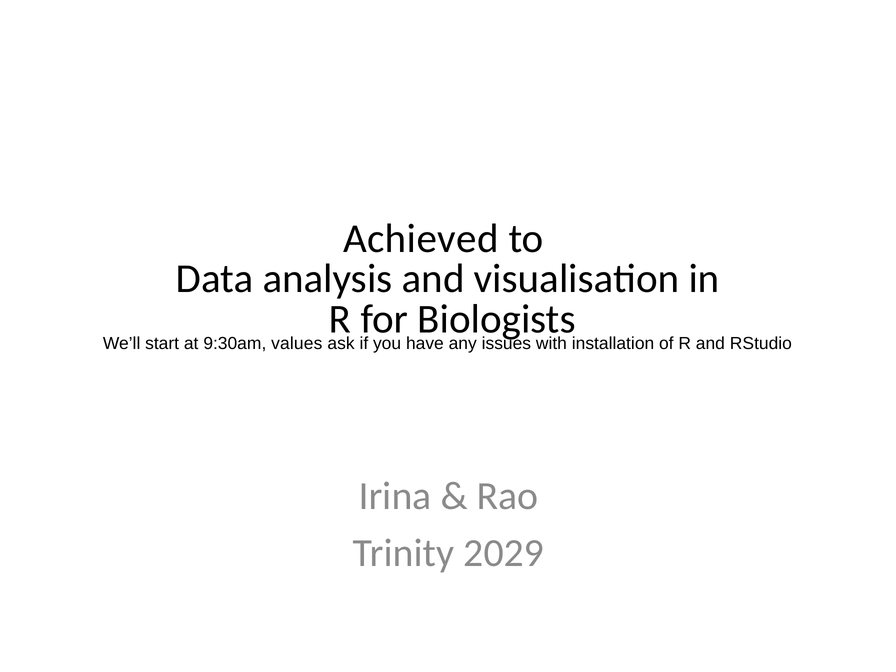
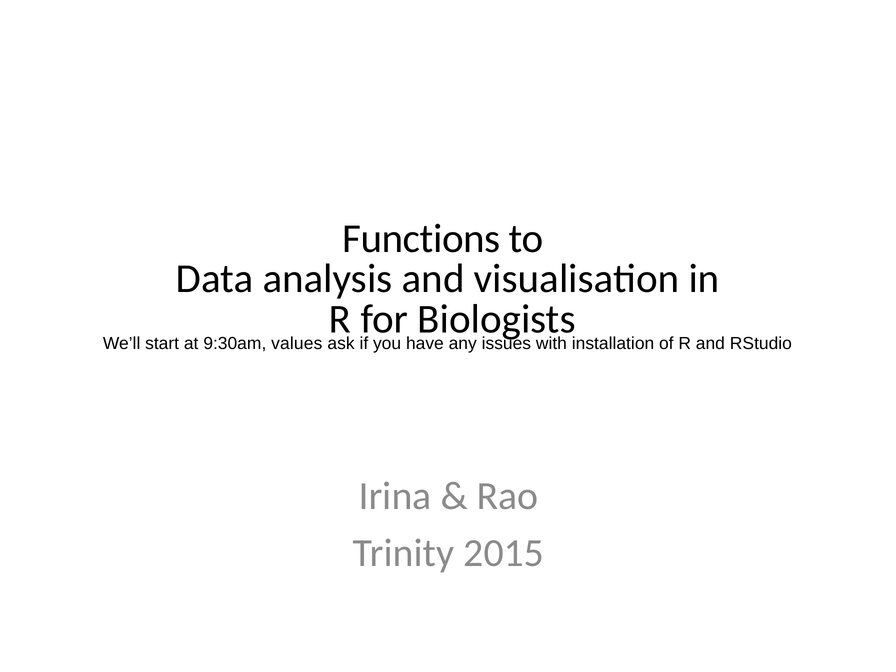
Achieved: Achieved -> Functions (421, 239)
2029: 2029 -> 2015 (504, 553)
